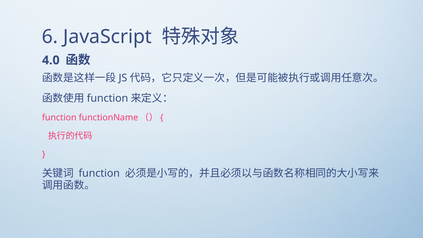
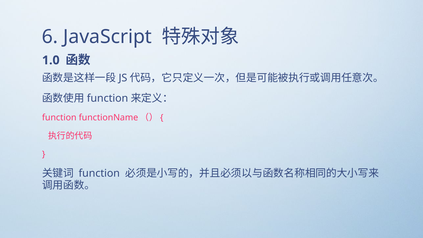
4.0: 4.0 -> 1.0 (51, 60)
